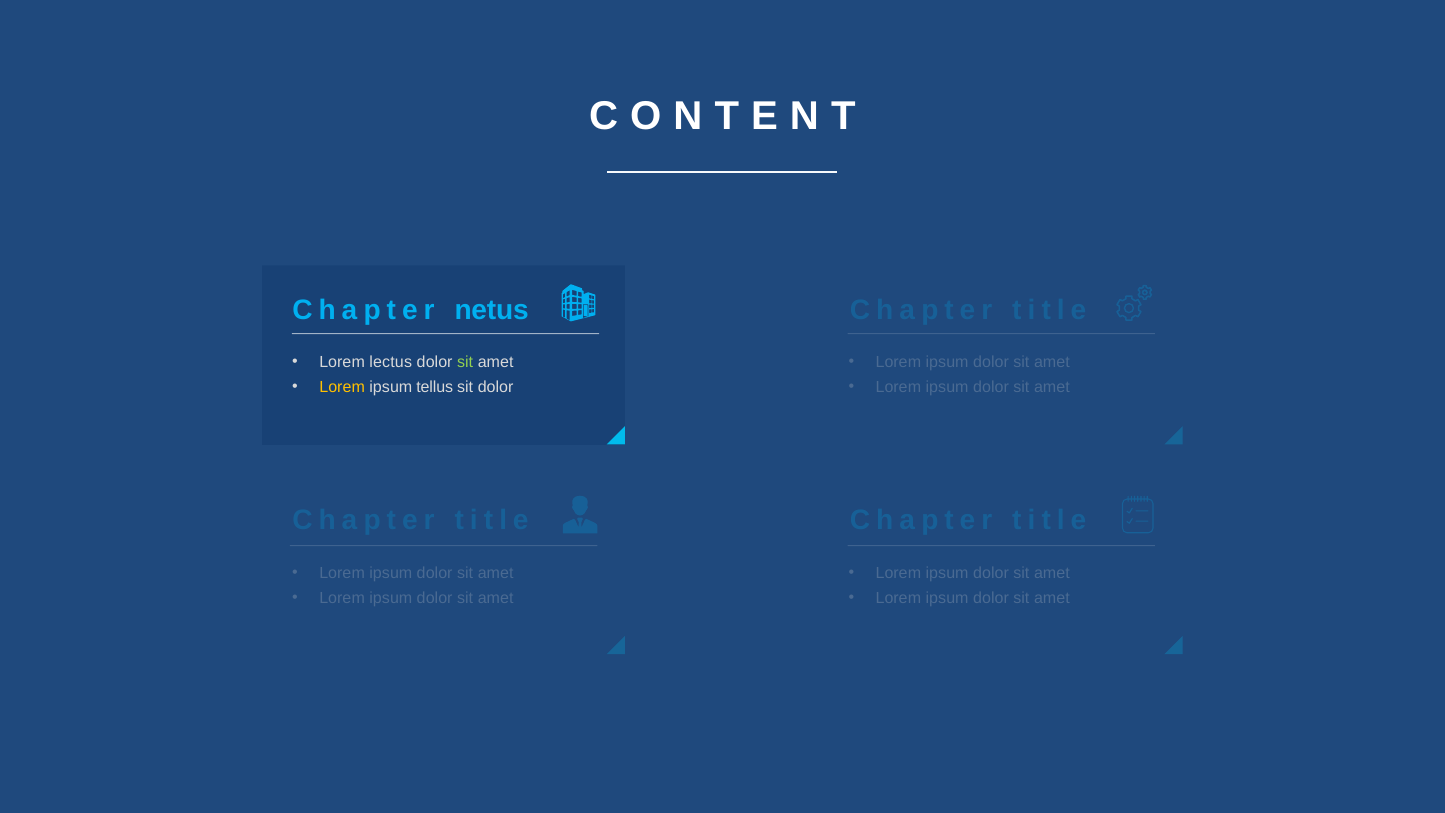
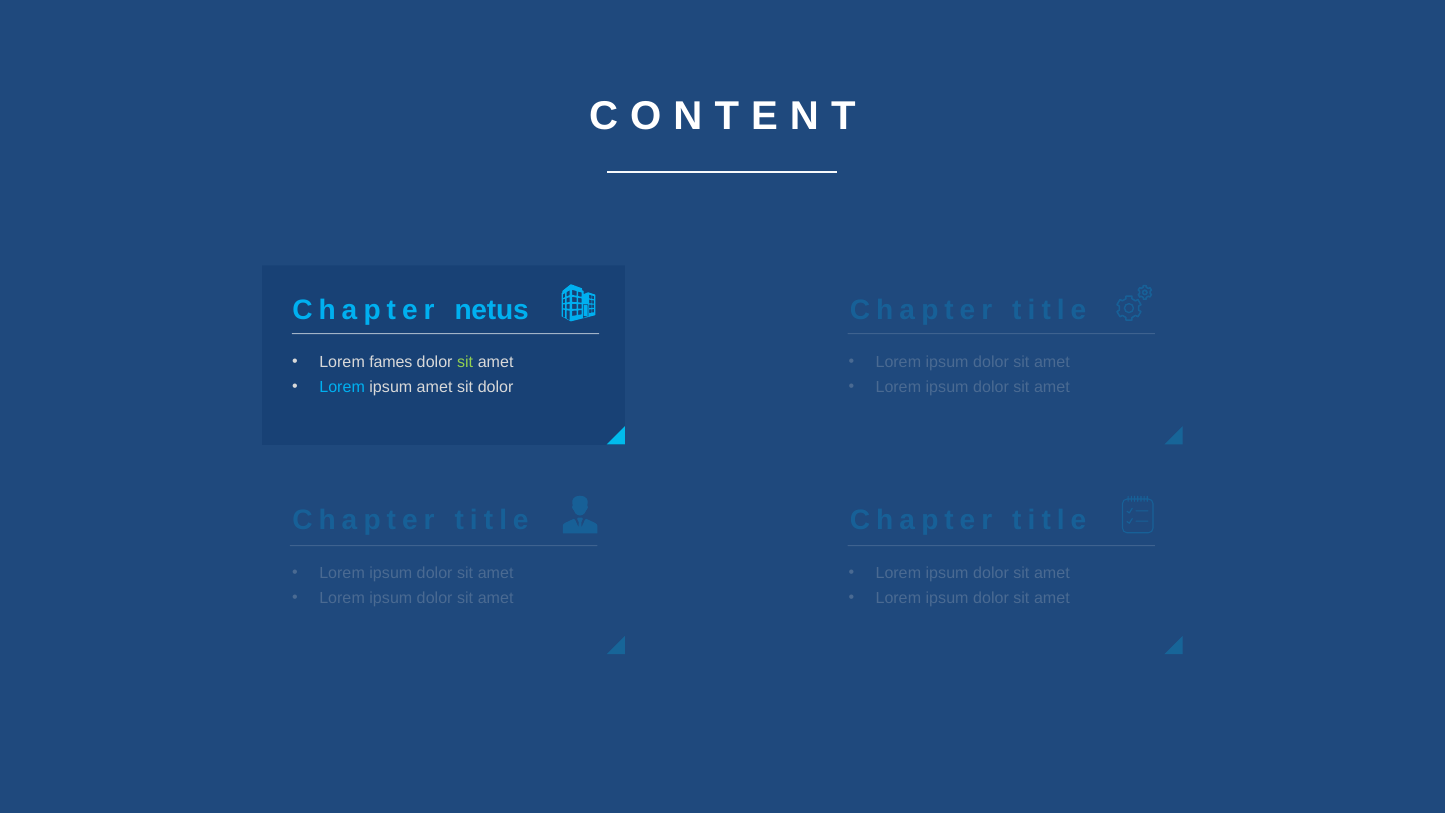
lectus: lectus -> fames (391, 362)
Lorem colour: yellow -> light blue (342, 387)
ipsum tellus: tellus -> amet (435, 387)
